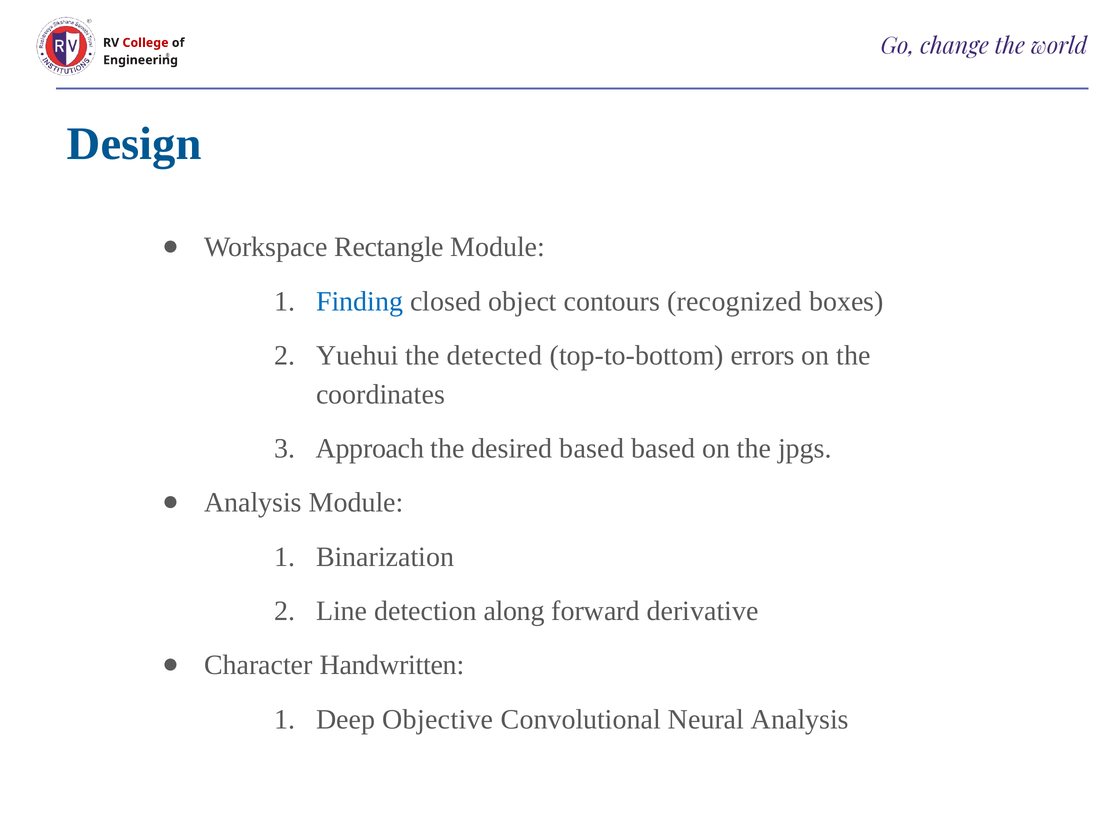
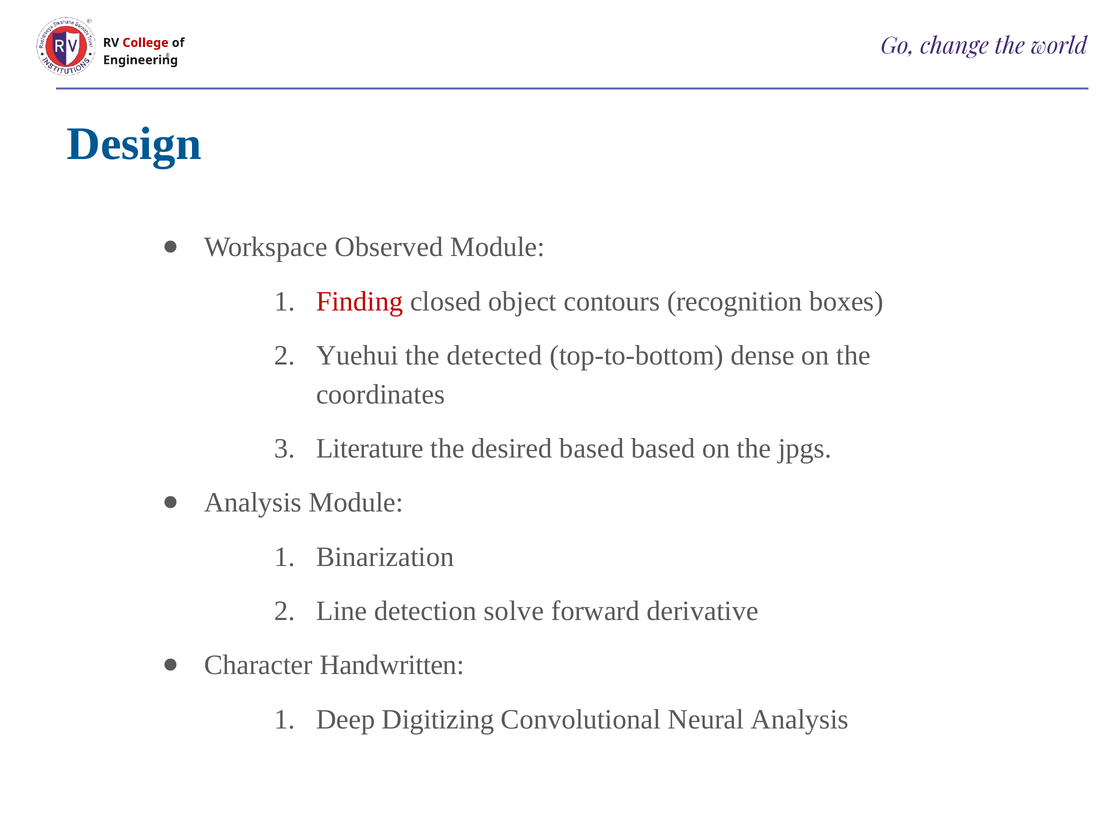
Rectangle: Rectangle -> Observed (389, 247)
Finding colour: blue -> red (360, 301)
recognized: recognized -> recognition (735, 301)
errors: errors -> dense (763, 356)
Approach: Approach -> Literature (370, 448)
along: along -> solve (514, 611)
Objective: Objective -> Digitizing (438, 719)
